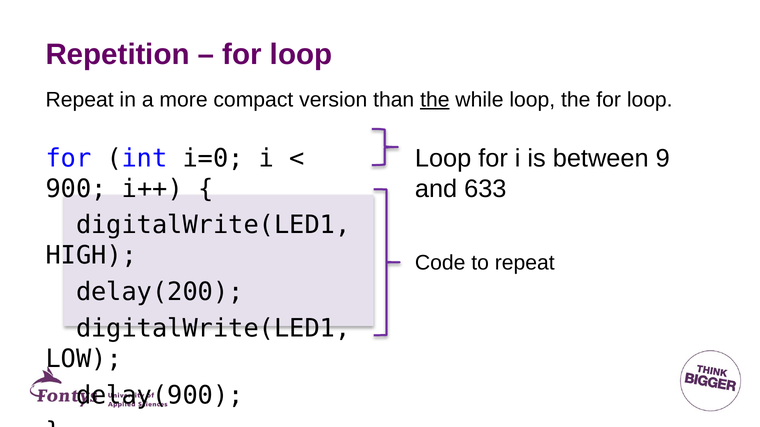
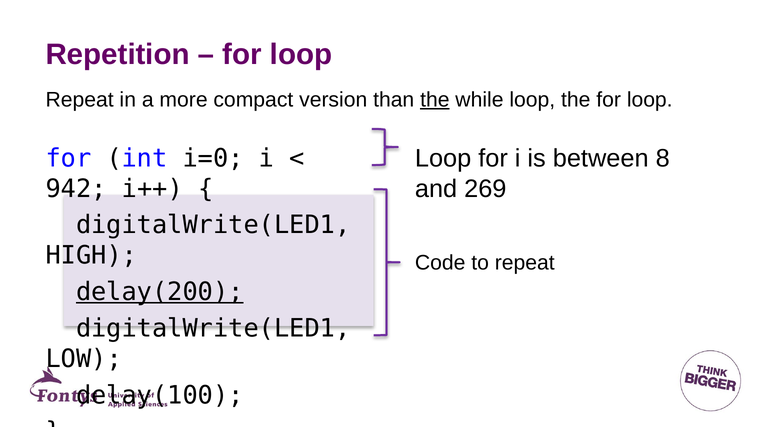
9: 9 -> 8 (663, 159)
633: 633 -> 269 (485, 189)
900: 900 -> 942 (76, 189)
delay(200 underline: none -> present (160, 292)
delay(900: delay(900 -> delay(100 (160, 396)
